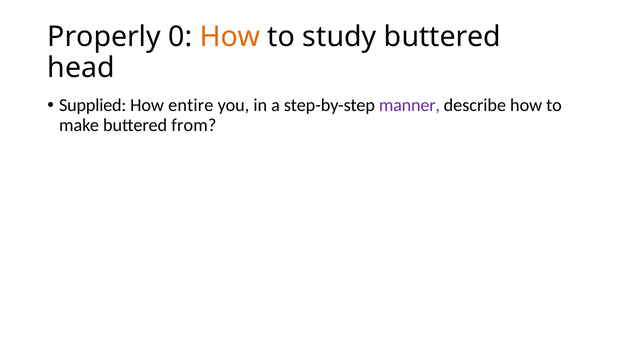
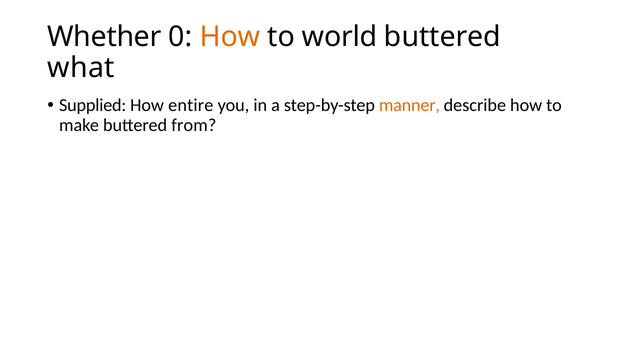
Properly: Properly -> Whether (104, 37)
study: study -> world (340, 37)
head: head -> what (81, 68)
manner colour: purple -> orange (409, 105)
